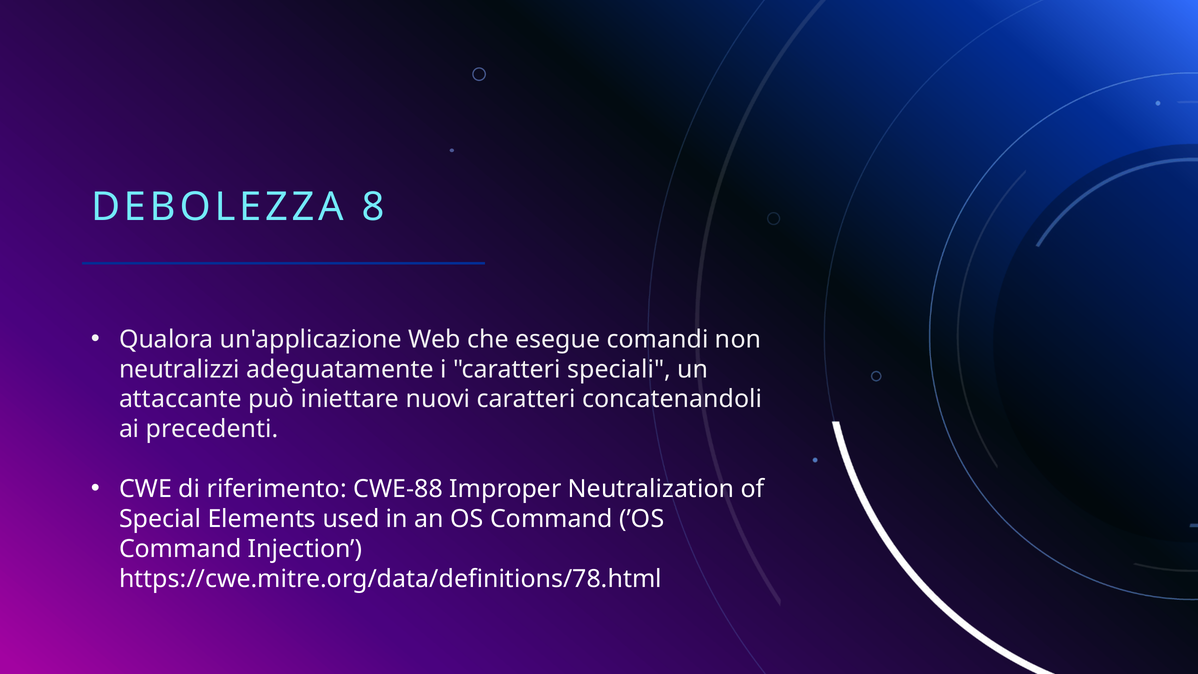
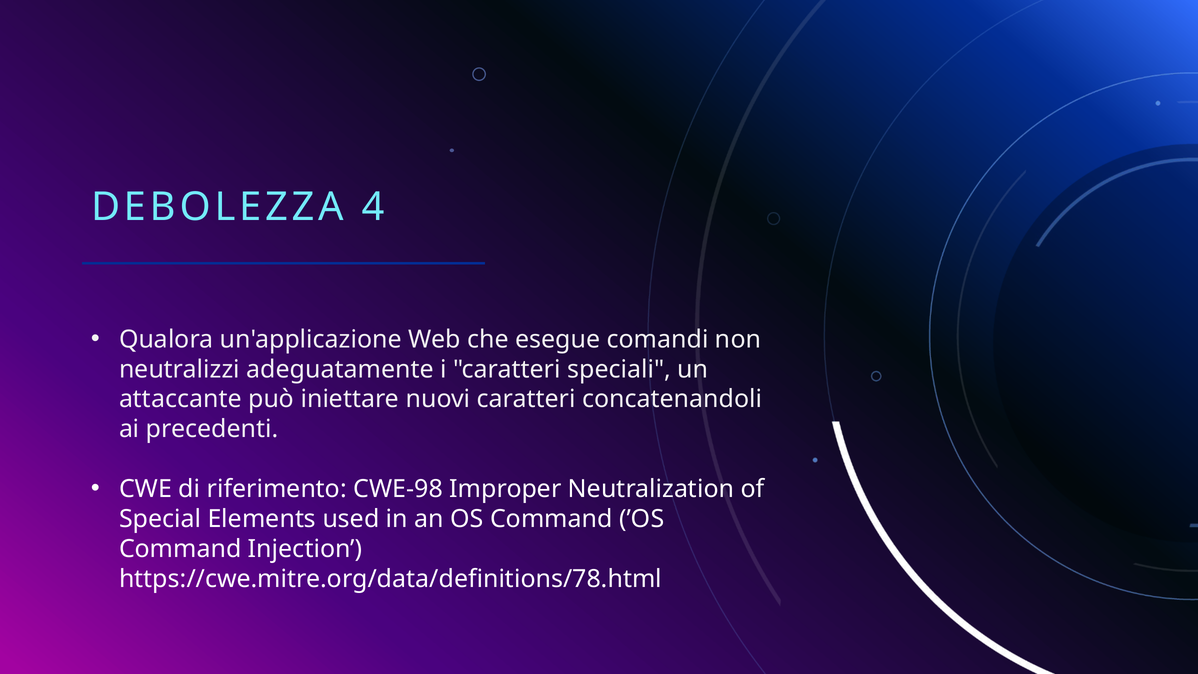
8: 8 -> 4 (373, 207)
CWE-88: CWE-88 -> CWE-98 (398, 489)
